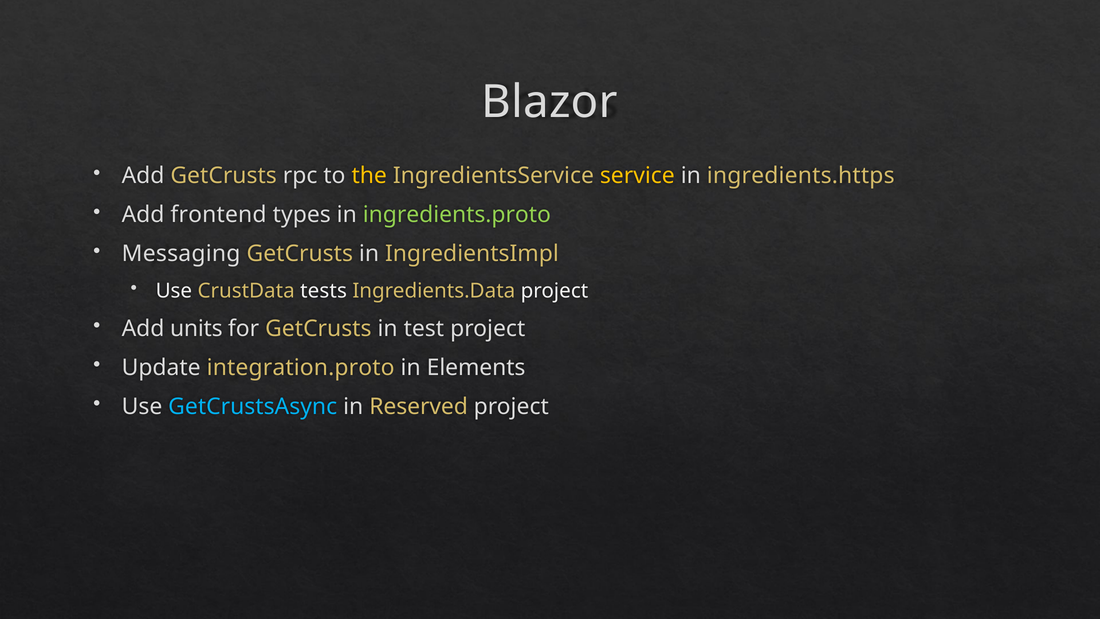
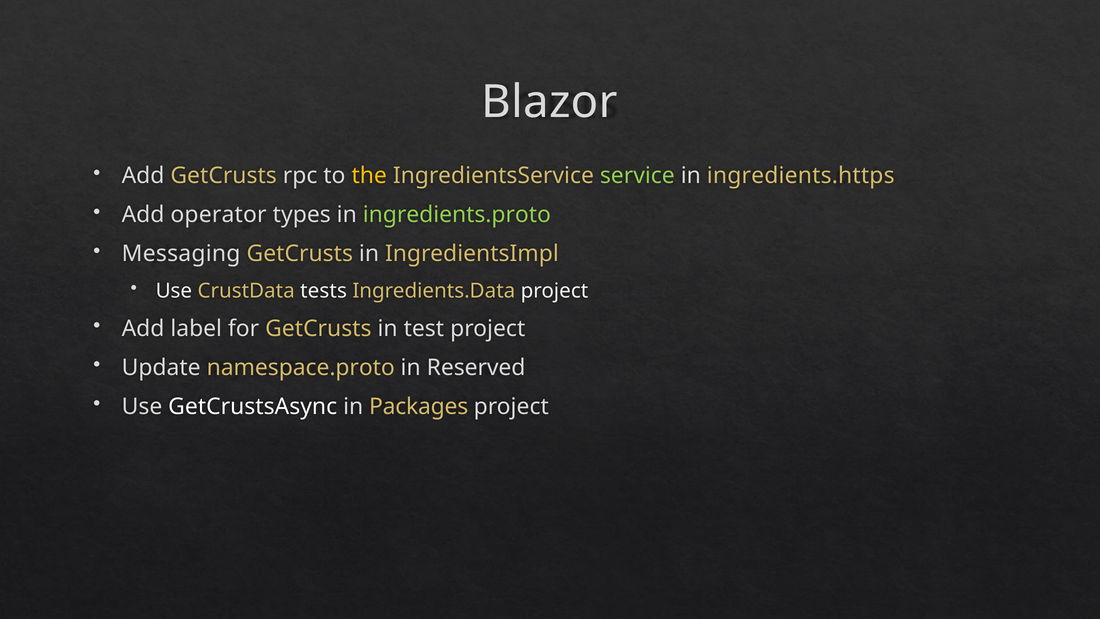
service colour: yellow -> light green (637, 176)
frontend: frontend -> operator (219, 215)
units: units -> label (196, 328)
integration.proto: integration.proto -> namespace.proto (301, 367)
Elements: Elements -> Reserved (476, 367)
GetCrustsAsync colour: light blue -> white (253, 406)
Reserved: Reserved -> Packages (419, 406)
